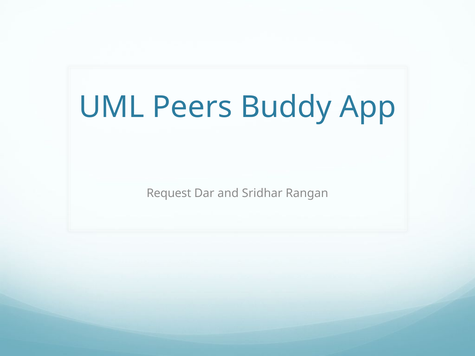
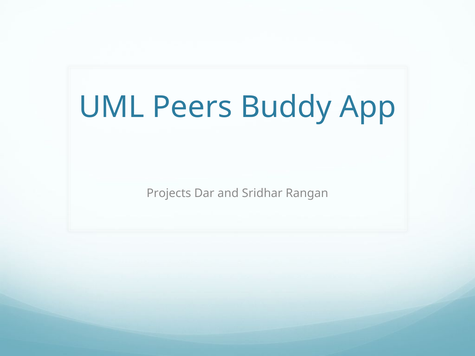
Request: Request -> Projects (169, 193)
